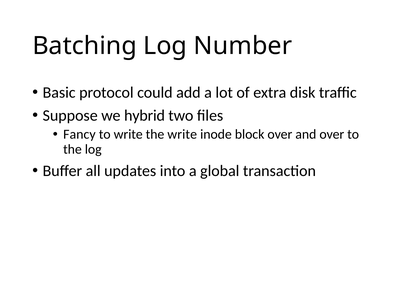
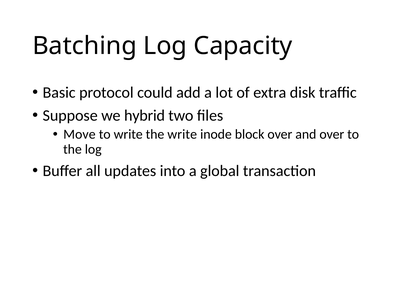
Number: Number -> Capacity (243, 46)
Fancy: Fancy -> Move (79, 135)
